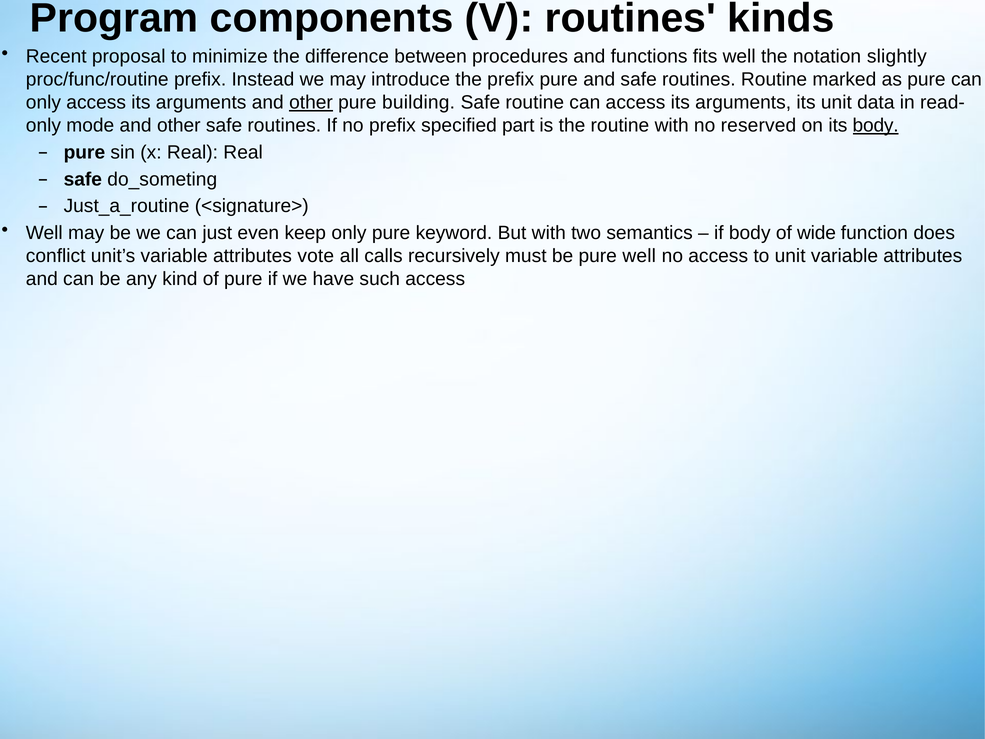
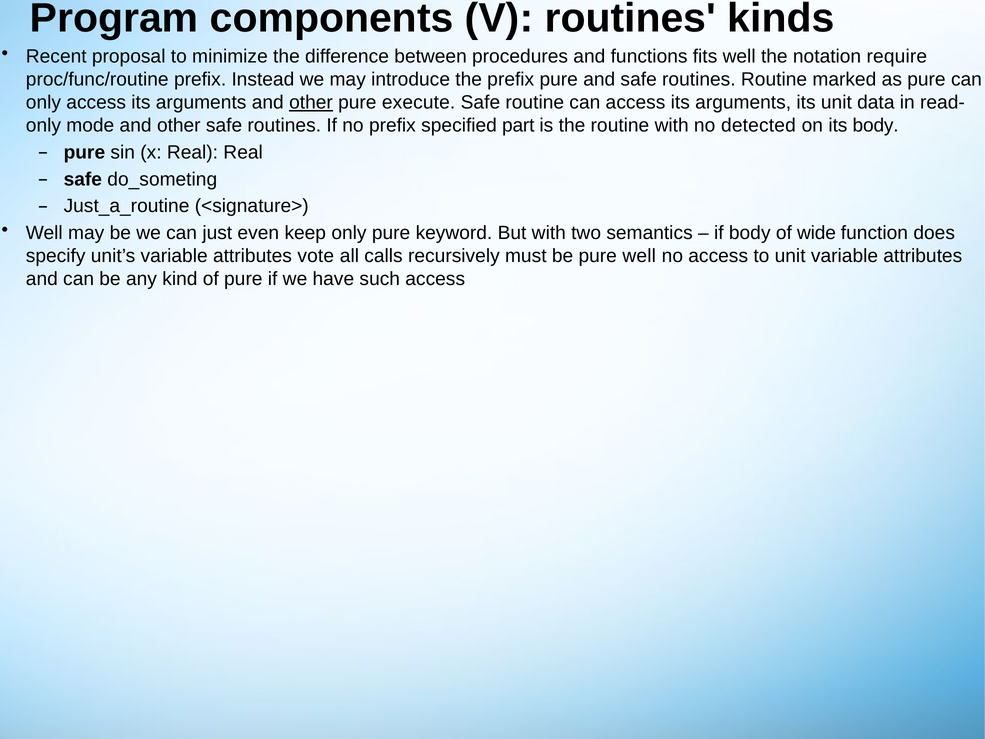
slightly: slightly -> require (897, 57)
building: building -> execute (419, 102)
reserved: reserved -> detected (758, 125)
body underline: present -> none (876, 125)
conflict: conflict -> specify (56, 256)
